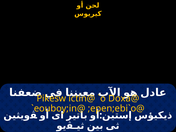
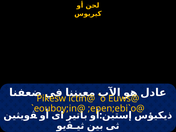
Doxa@: Doxa@ -> Euws@ (124, 98)
